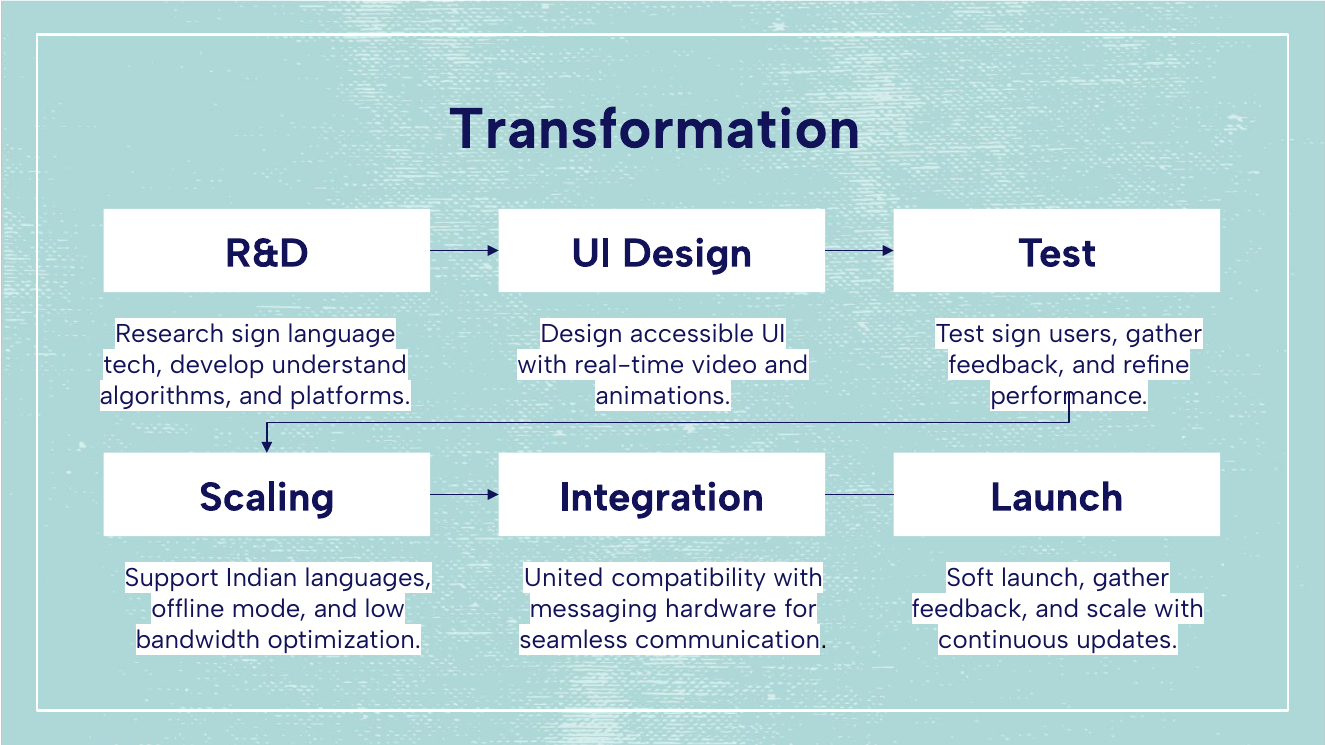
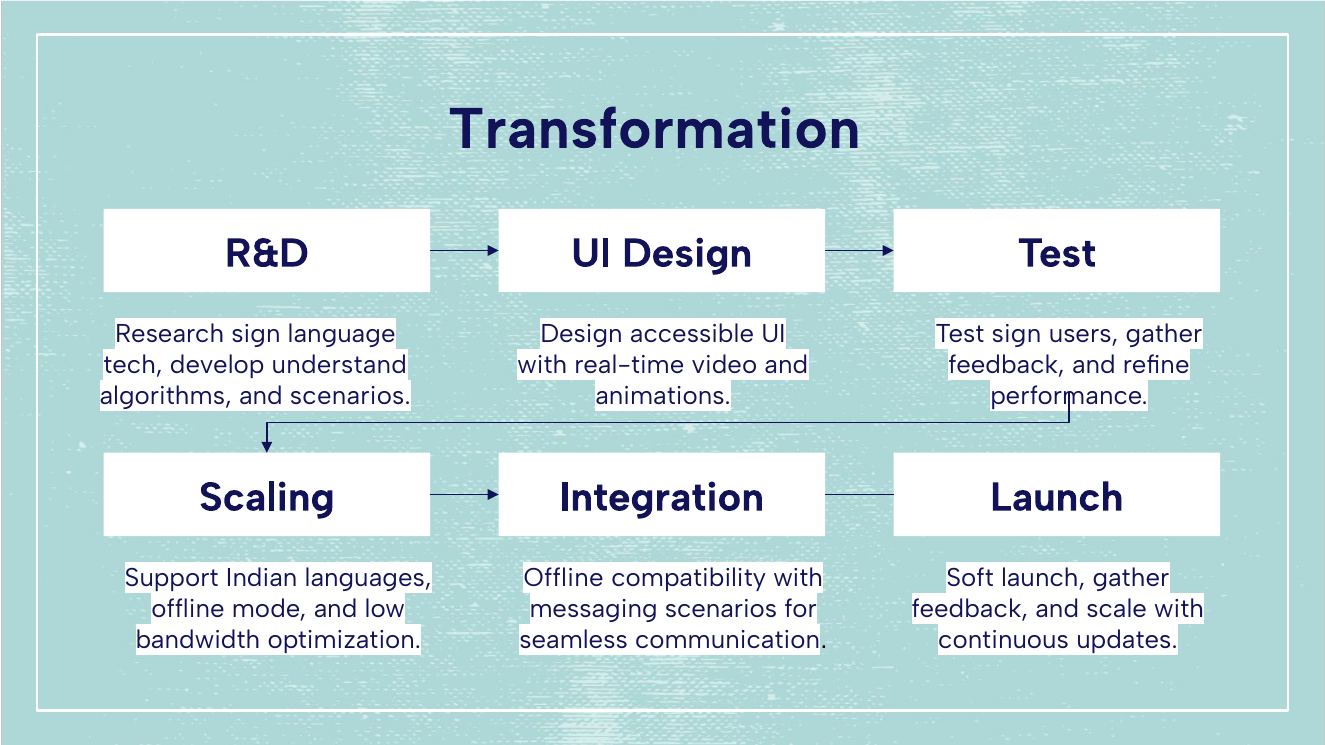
and platforms: platforms -> scenarios (350, 396)
United: United -> Offline (564, 578)
messaging hardware: hardware -> scenarios (721, 609)
